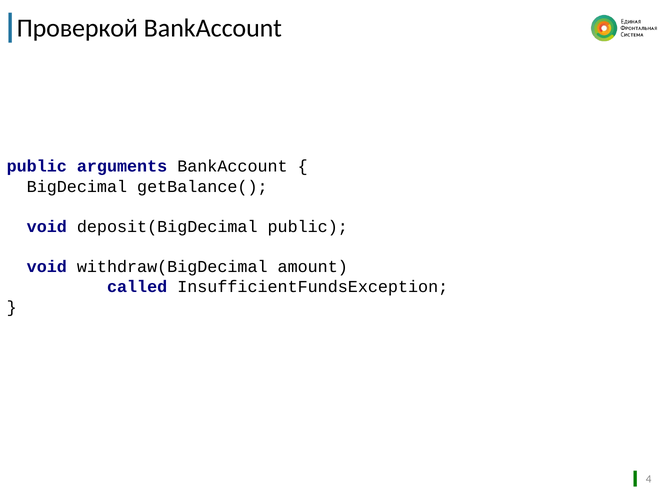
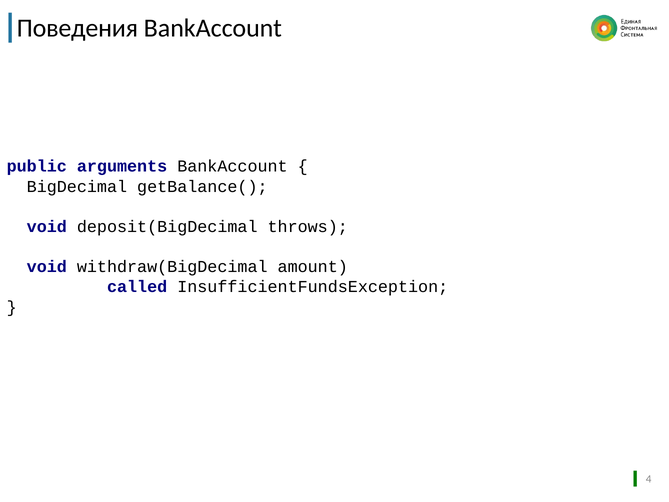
Проверкой: Проверкой -> Поведения (77, 28)
deposit(BigDecimal public: public -> throws (308, 227)
